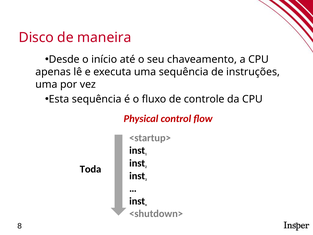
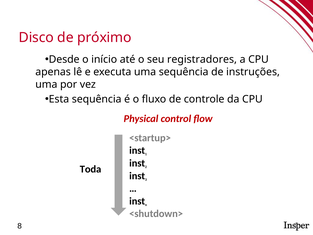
maneira: maneira -> próximo (104, 38)
chaveamento: chaveamento -> registradores (202, 59)
